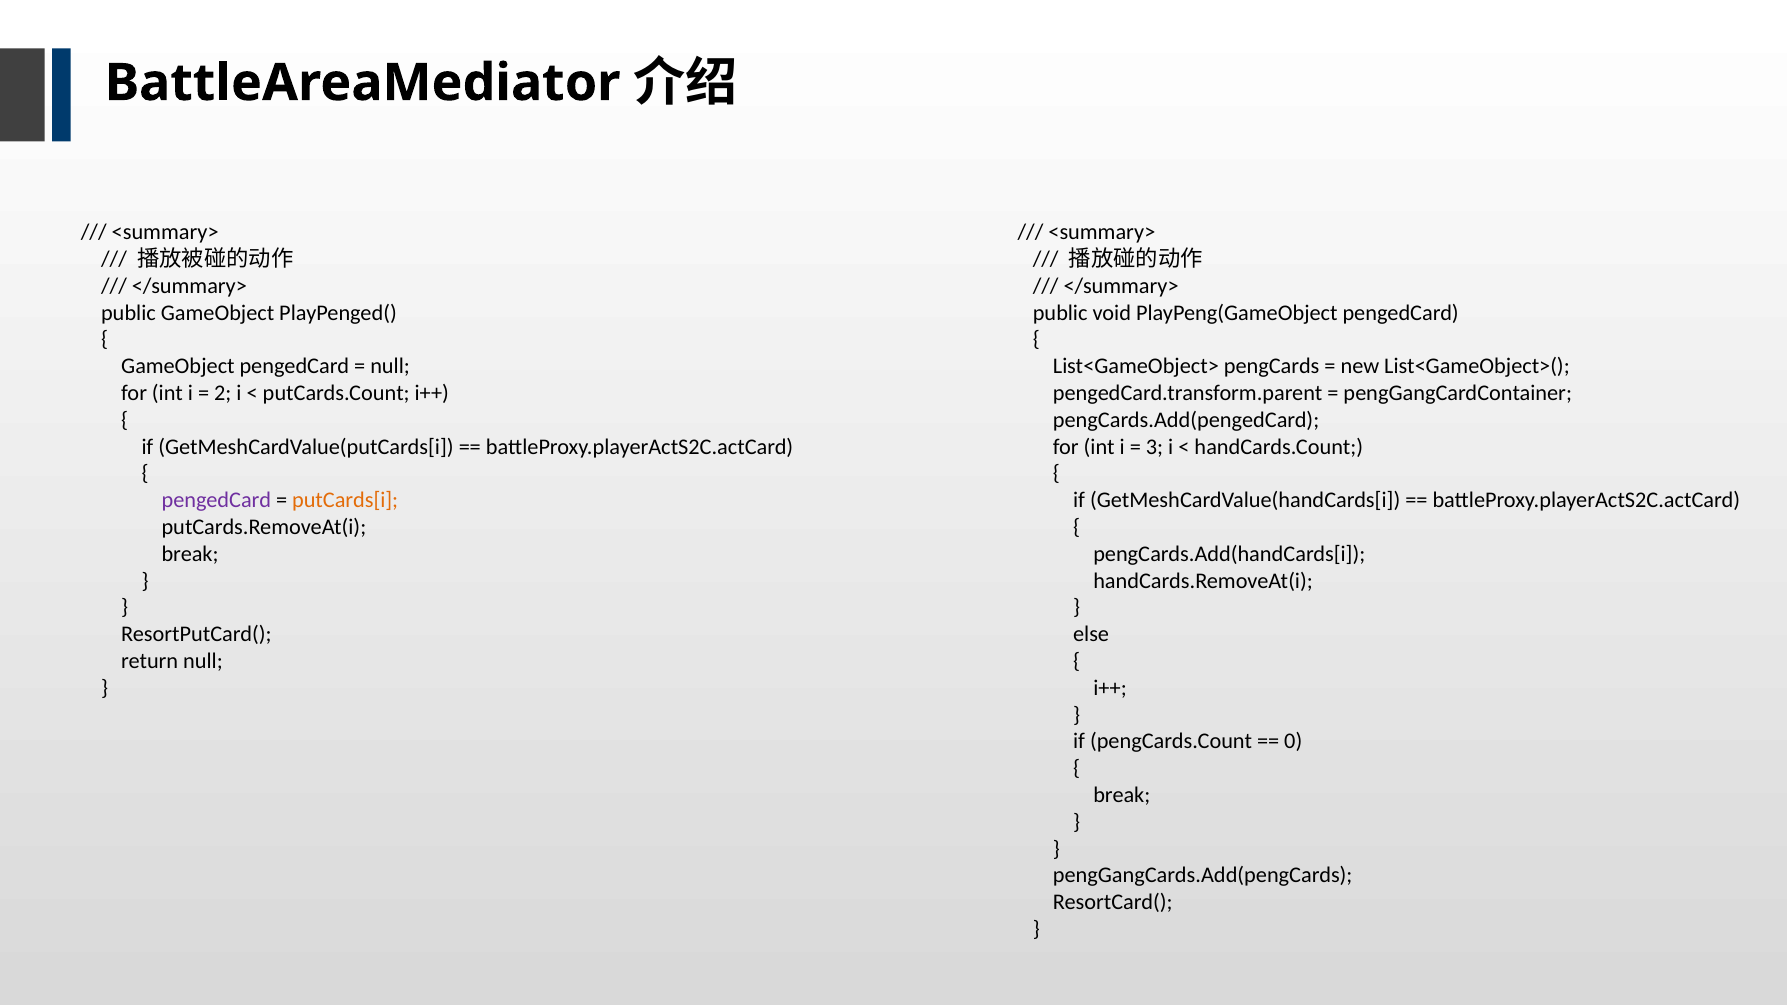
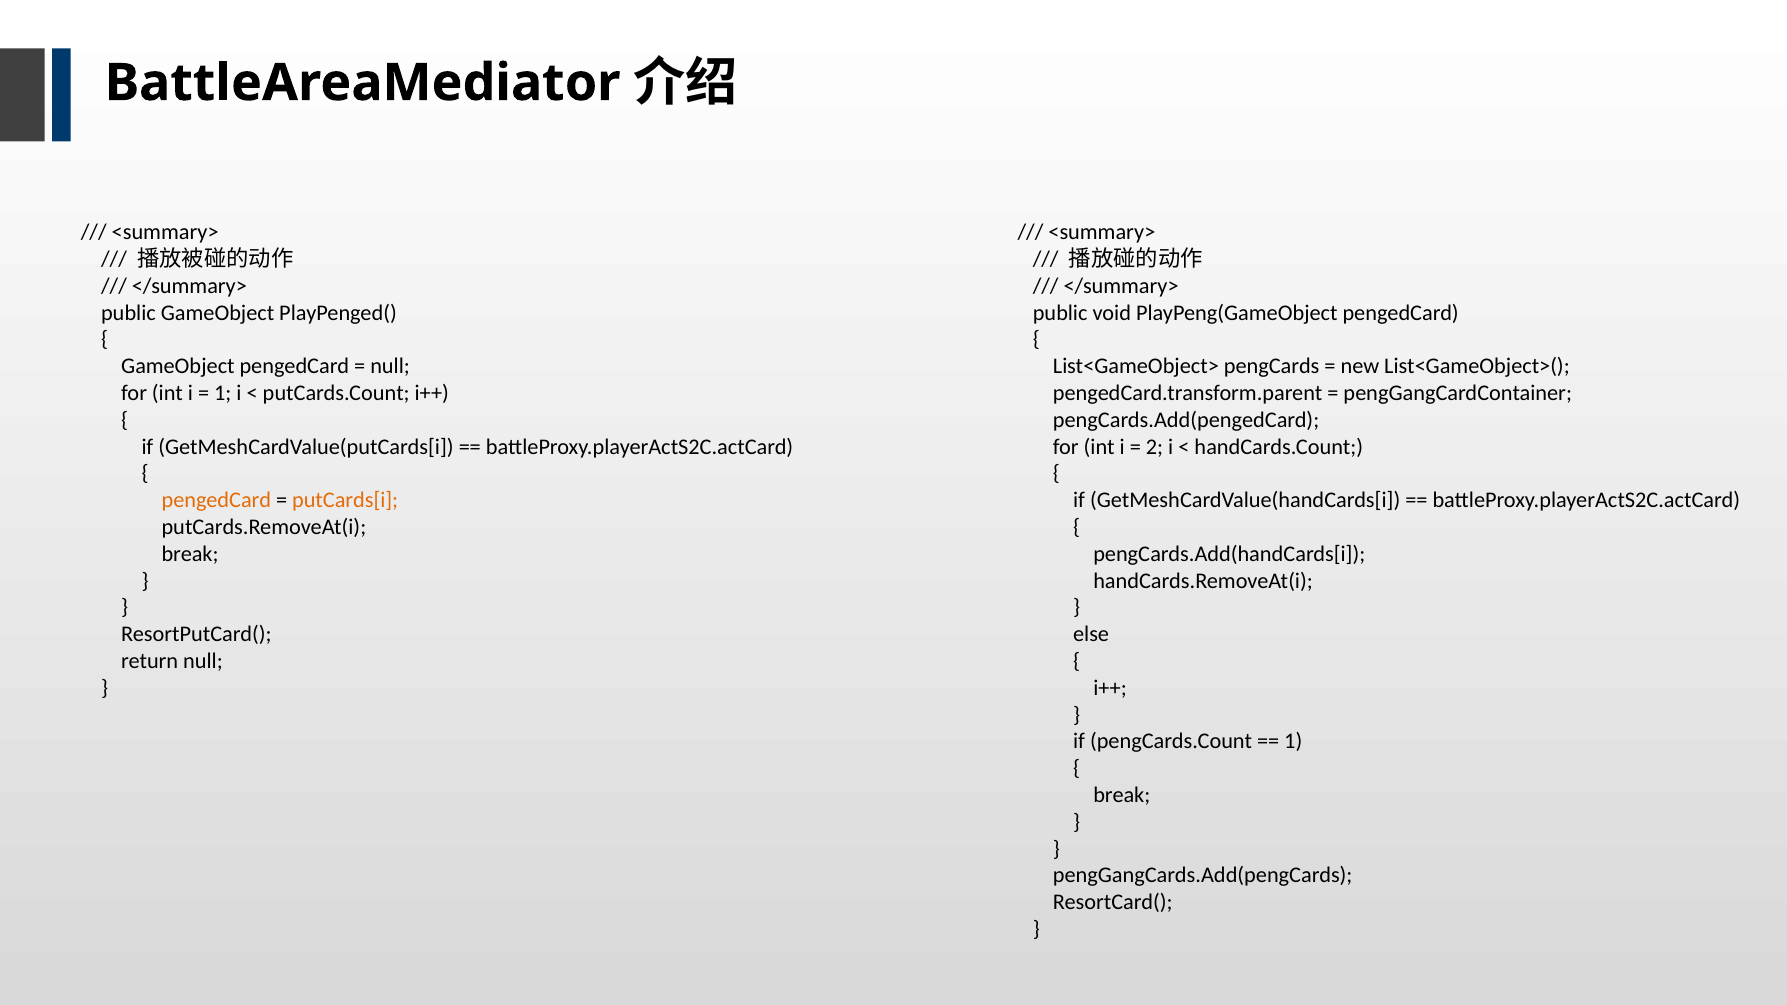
2: 2 -> 1 (223, 393)
3: 3 -> 2 (1154, 447)
pengedCard colour: purple -> orange (216, 500)
0: 0 -> 1 (1293, 742)
